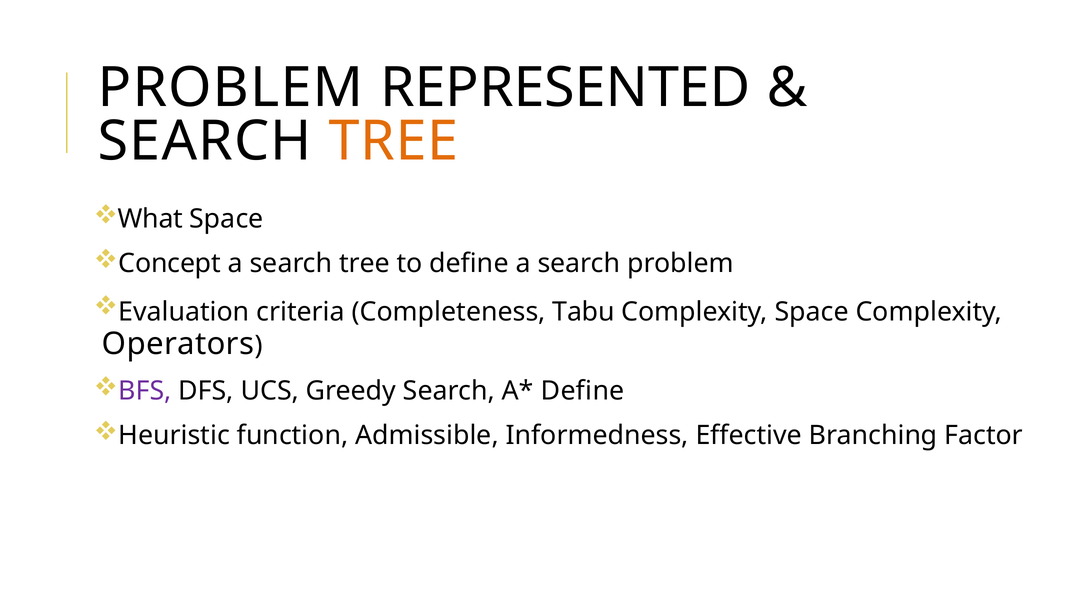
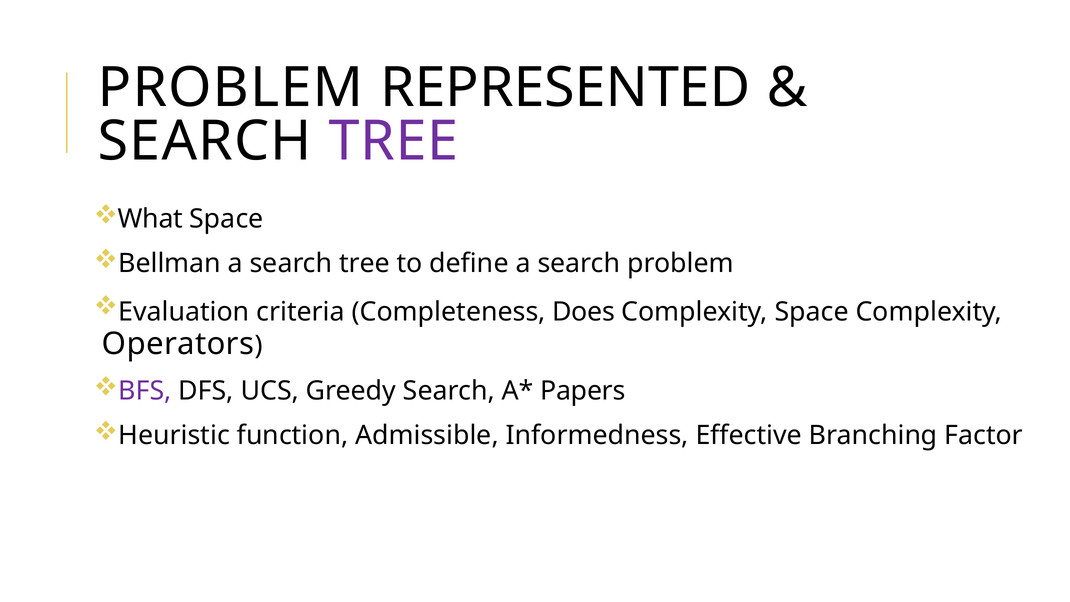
TREE colour: orange -> purple (393, 142)
Concept: Concept -> Bellman (170, 263)
Tabu: Tabu -> Does (583, 312)
Define: Define -> Papers (583, 391)
